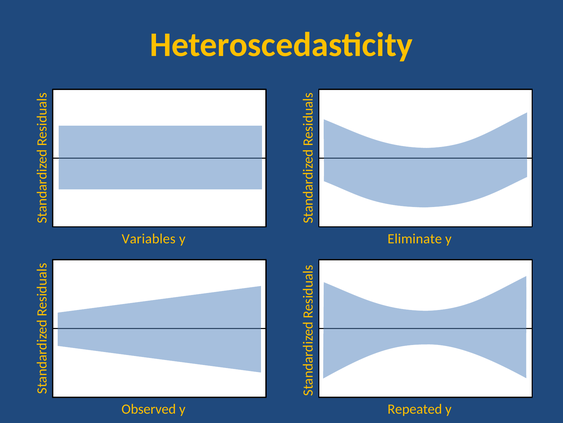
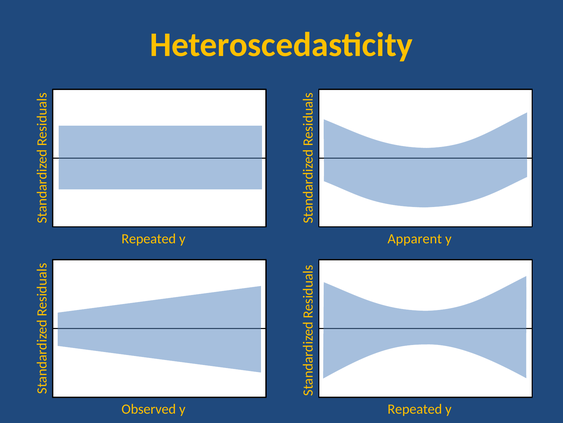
Variables: Variables -> Repeated (149, 238)
Eliminate: Eliminate -> Apparent (415, 238)
